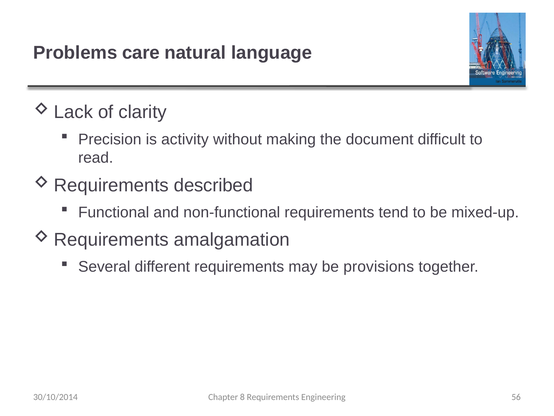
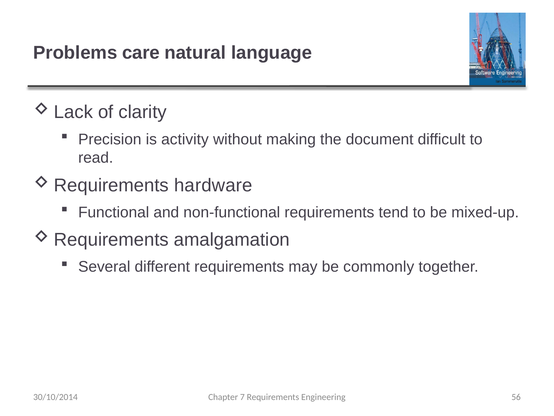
described: described -> hardware (213, 185)
provisions: provisions -> commonly (379, 267)
8: 8 -> 7 (242, 397)
